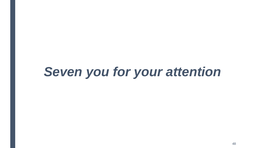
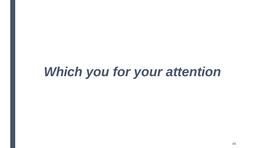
Seven: Seven -> Which (63, 72)
